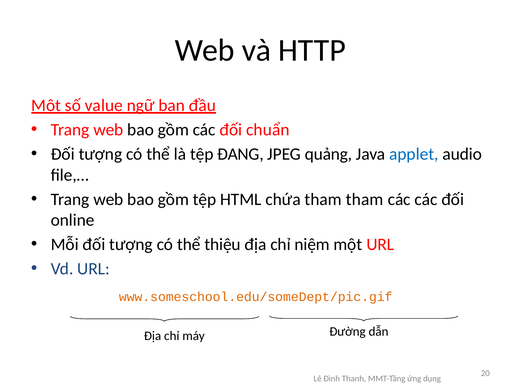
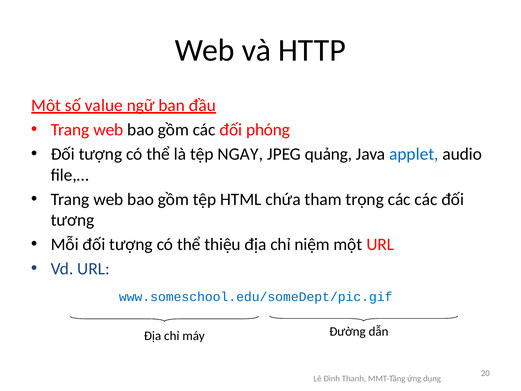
chuẩn: chuẩn -> phóng (268, 130)
ĐANG: ĐANG -> NGAY (240, 154)
tham tham: tham -> trọng (365, 199)
online: online -> tương (73, 220)
www.someschool.edu/someDept/pic.gif colour: orange -> blue (256, 297)
